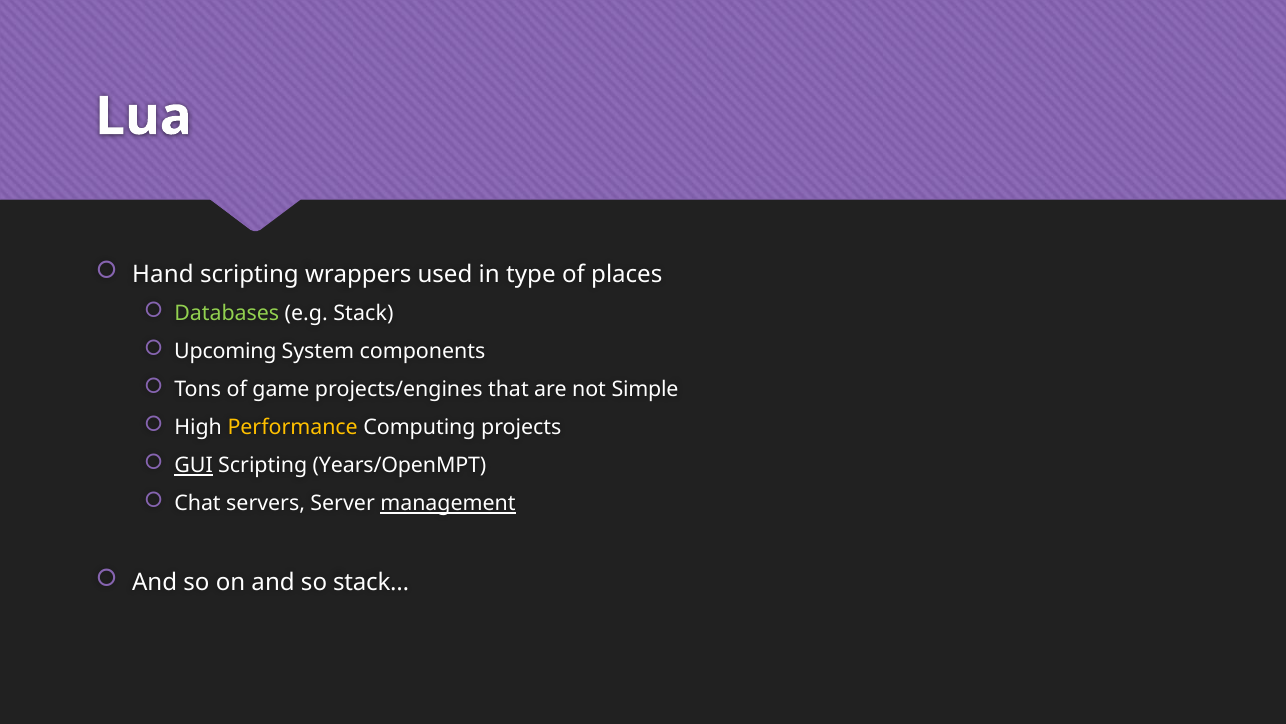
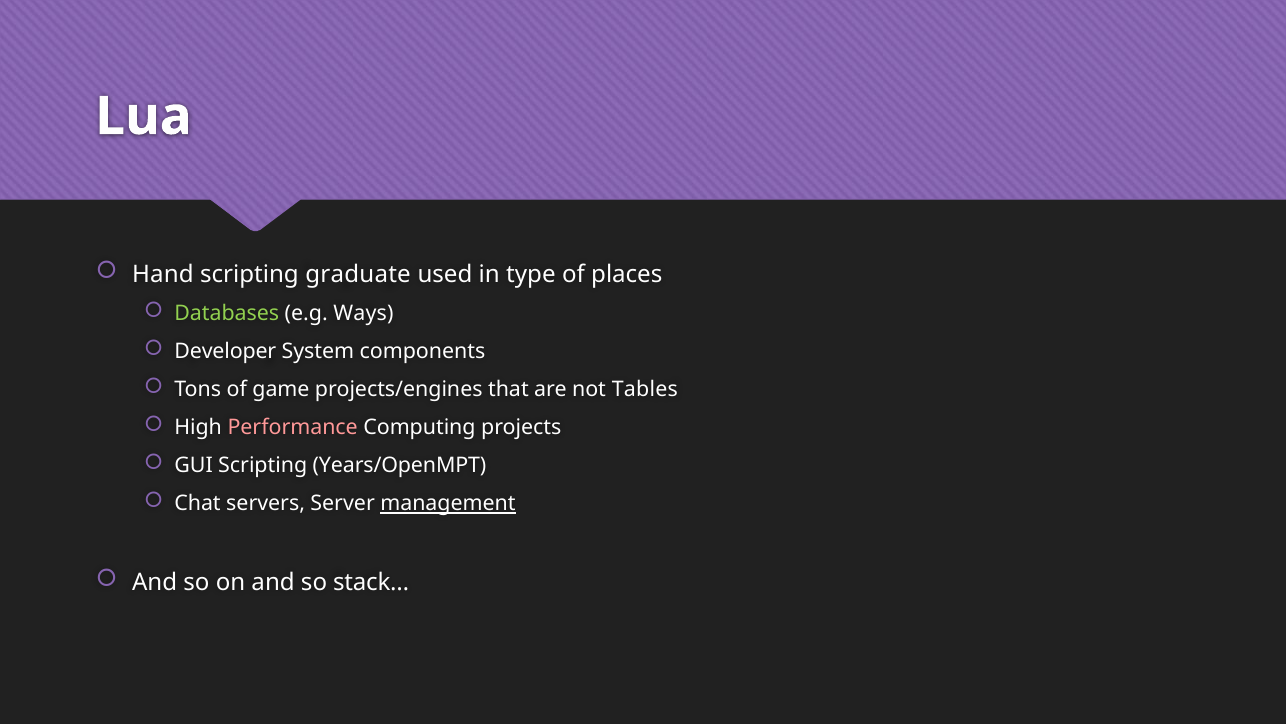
wrappers: wrappers -> graduate (358, 274)
Stack: Stack -> Ways (363, 313)
Upcoming: Upcoming -> Developer (225, 351)
Simple: Simple -> Tables (645, 389)
Performance colour: yellow -> pink (293, 427)
GUI underline: present -> none (194, 465)
